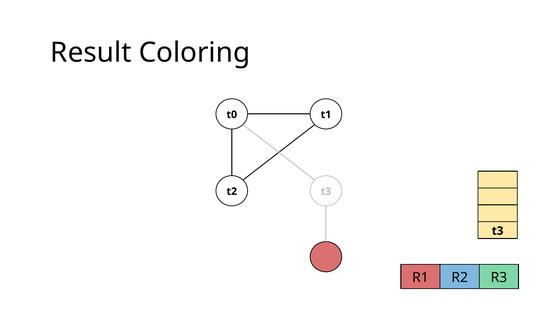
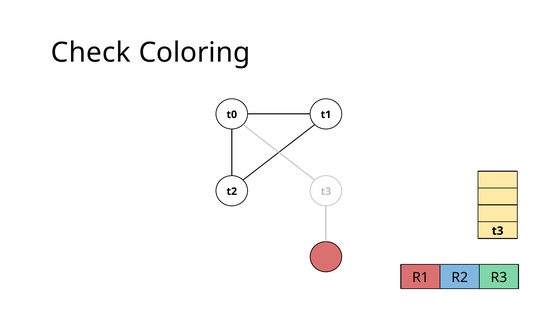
Result: Result -> Check (91, 53)
